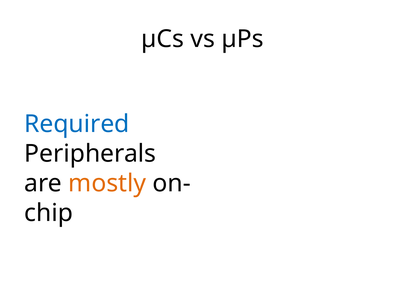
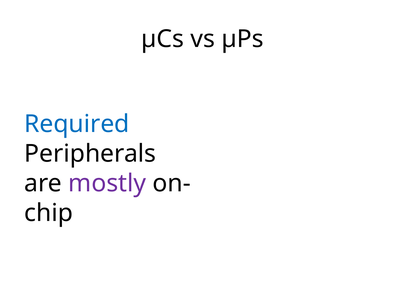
mostly colour: orange -> purple (107, 184)
